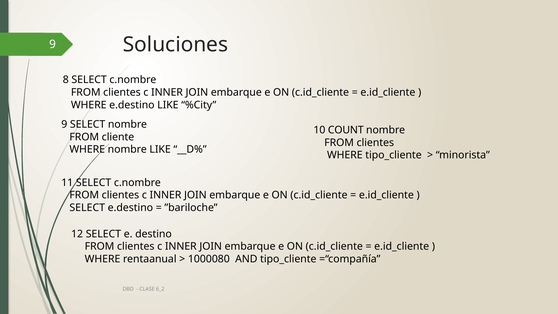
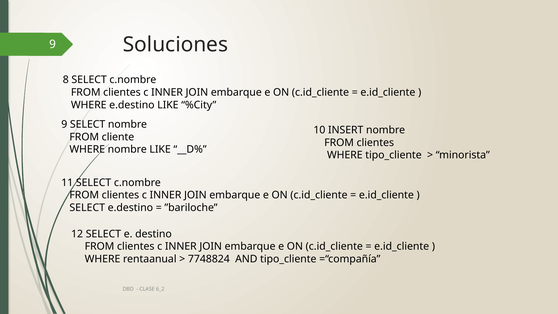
COUNT: COUNT -> INSERT (346, 130)
1000080: 1000080 -> 7748824 (209, 259)
